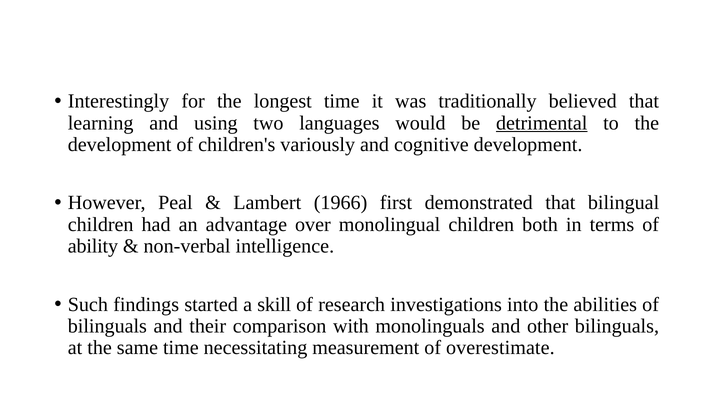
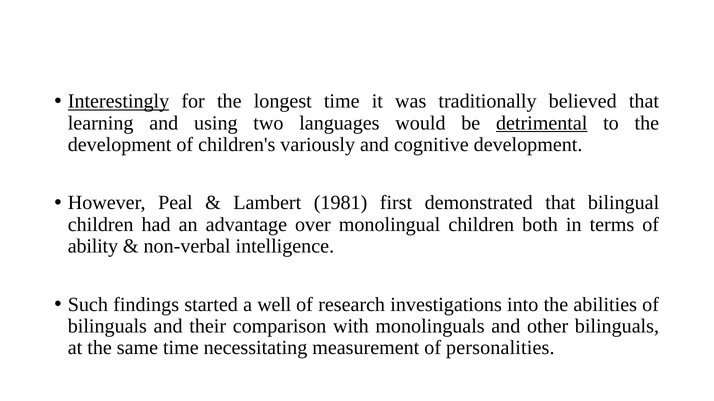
Interestingly underline: none -> present (119, 101)
1966: 1966 -> 1981 (341, 203)
skill: skill -> well (274, 305)
overestimate: overestimate -> personalities (500, 348)
